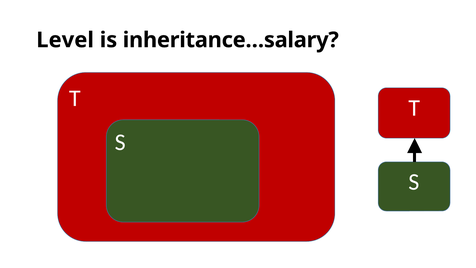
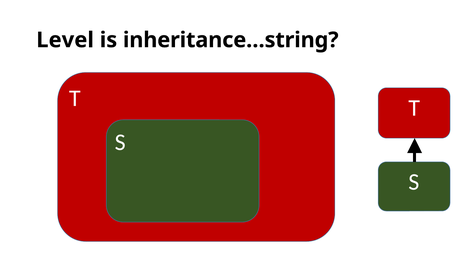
inheritance…salary: inheritance…salary -> inheritance…string (231, 40)
